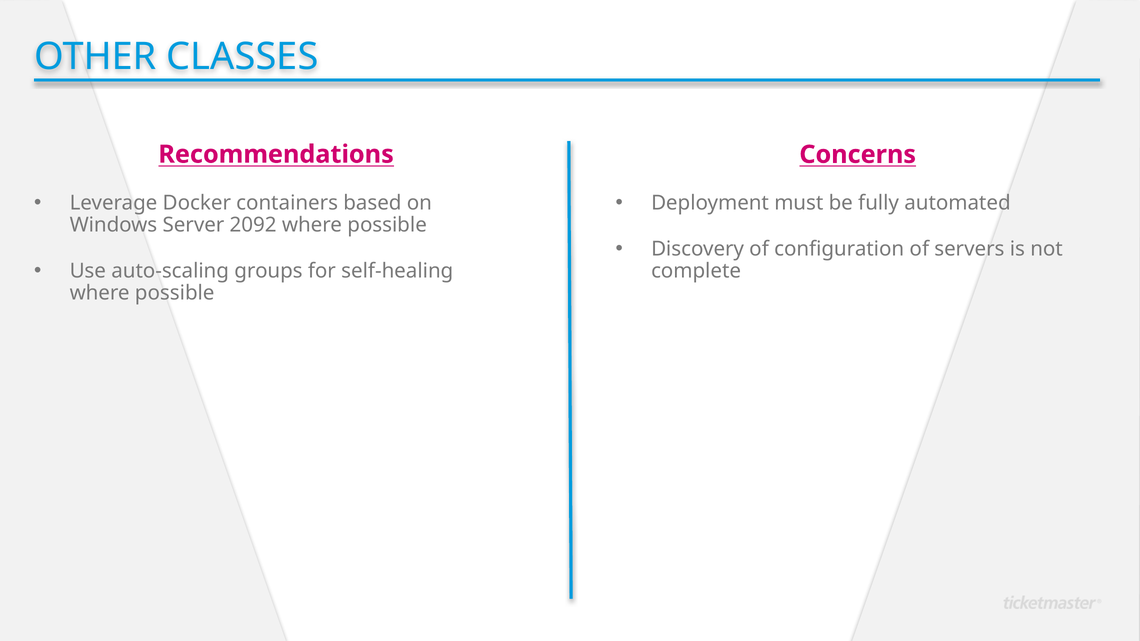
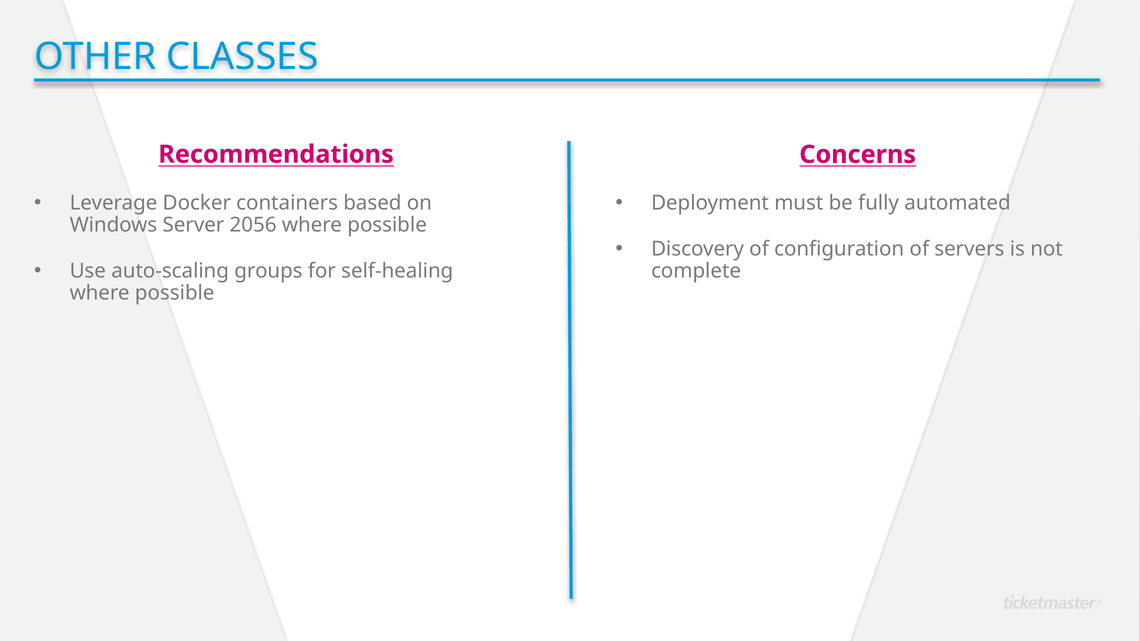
2092: 2092 -> 2056 (253, 225)
